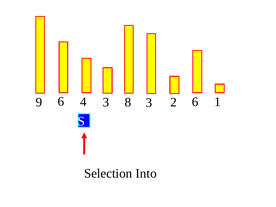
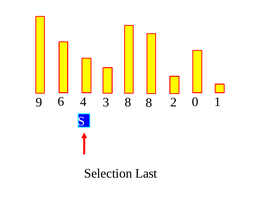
6 3: 3 -> 8 (149, 103)
4 6: 6 -> 0 (195, 102)
Into: Into -> Last (146, 173)
